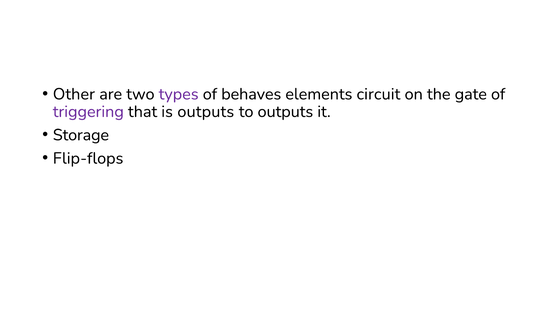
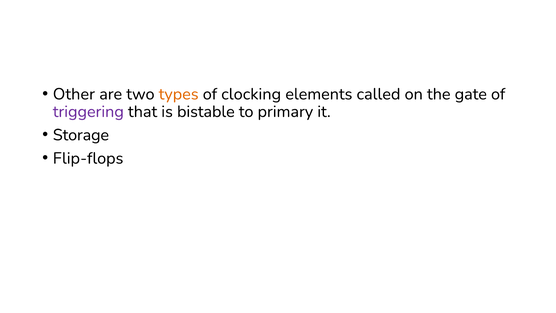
types colour: purple -> orange (179, 94)
behaves: behaves -> clocking (251, 94)
circuit: circuit -> called (378, 94)
is outputs: outputs -> bistable (206, 112)
to outputs: outputs -> primary (285, 112)
